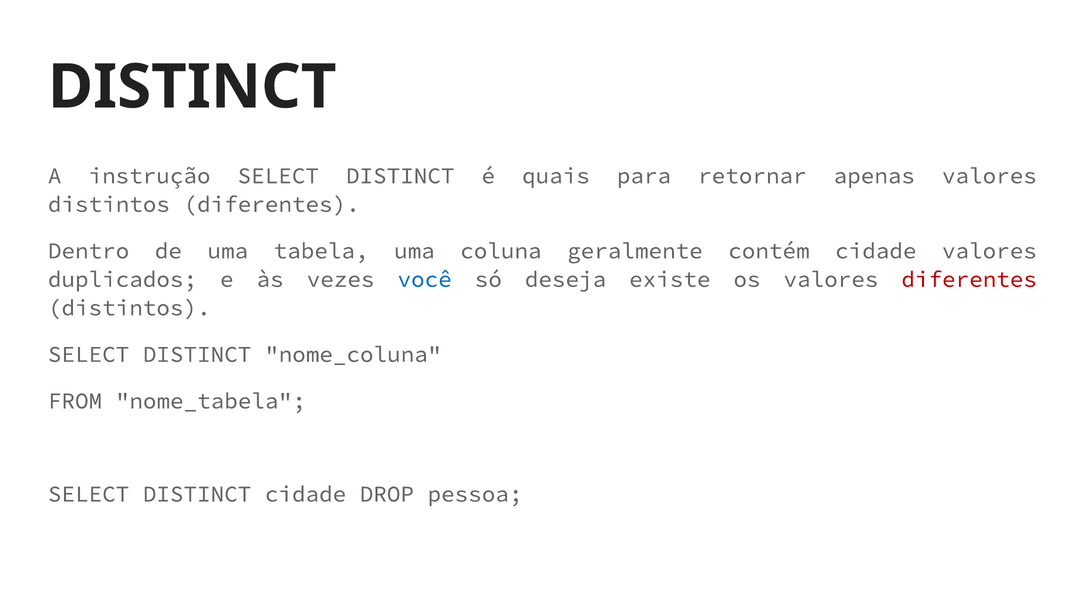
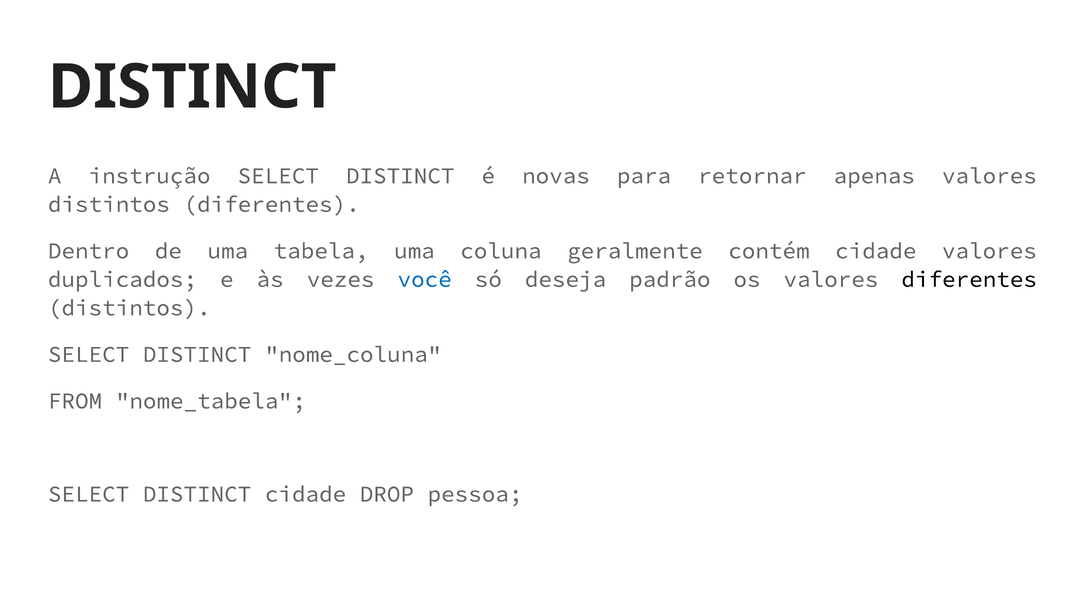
quais: quais -> novas (556, 176)
existe: existe -> padrão (670, 279)
diferentes colour: red -> black (969, 279)
